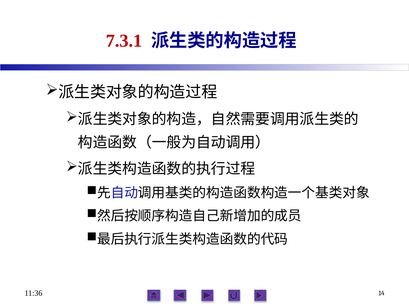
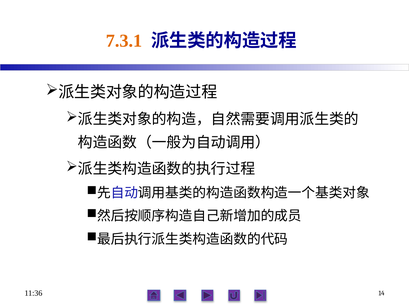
7.3.1 colour: red -> orange (124, 41)
